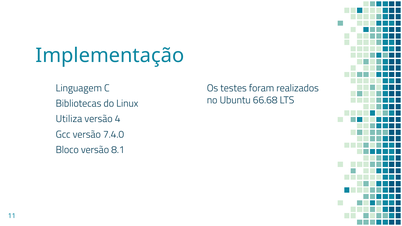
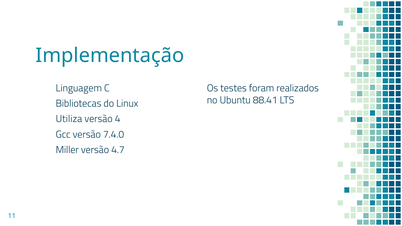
66.68: 66.68 -> 88.41 (265, 100)
Bloco: Bloco -> Miller (67, 150)
8.1: 8.1 -> 4.7 (118, 150)
